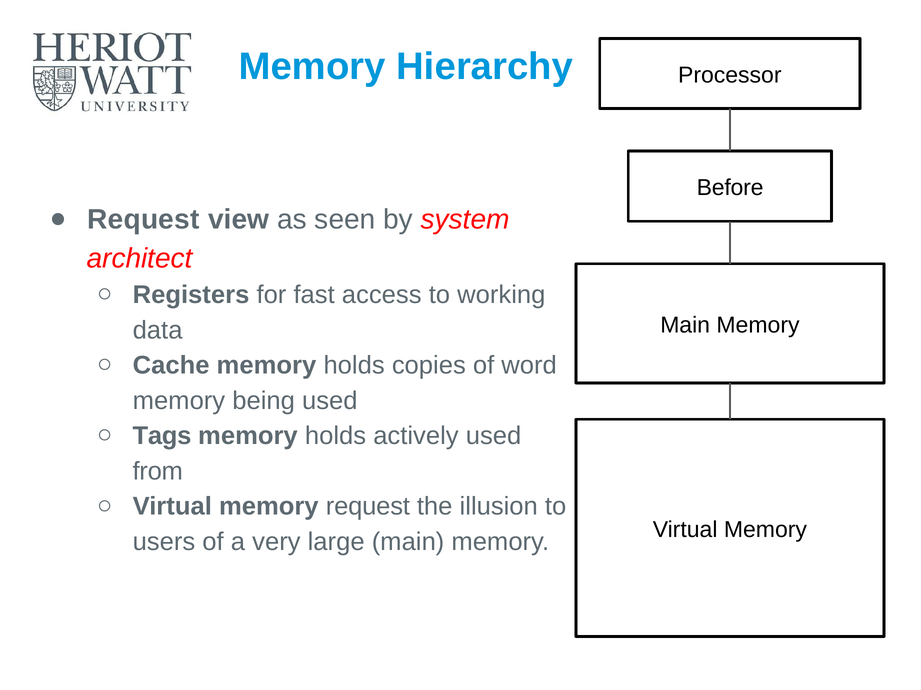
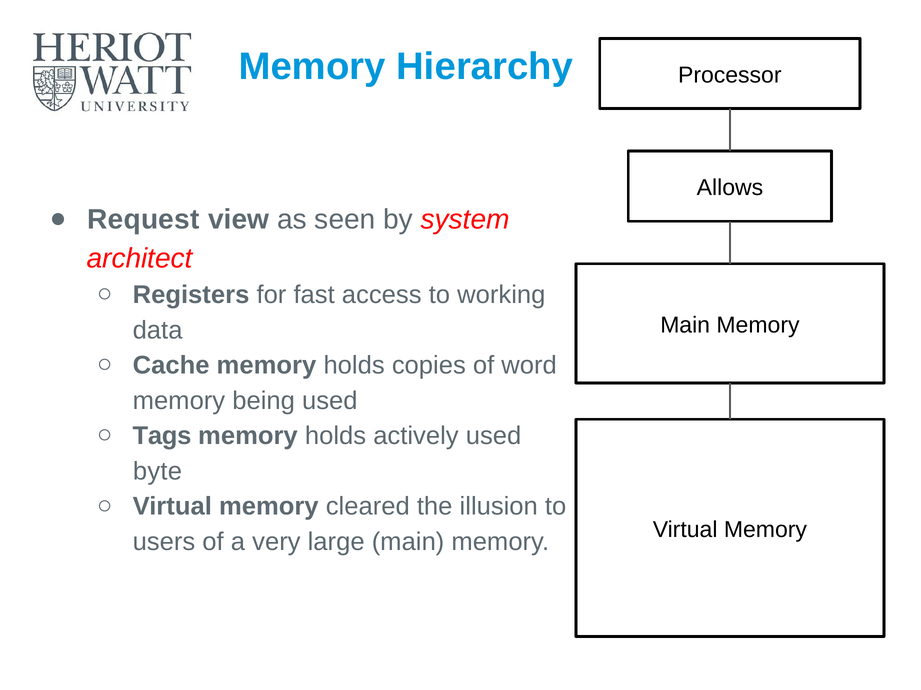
Before: Before -> Allows (730, 188)
from: from -> byte (157, 472)
memory request: request -> cleared (368, 507)
